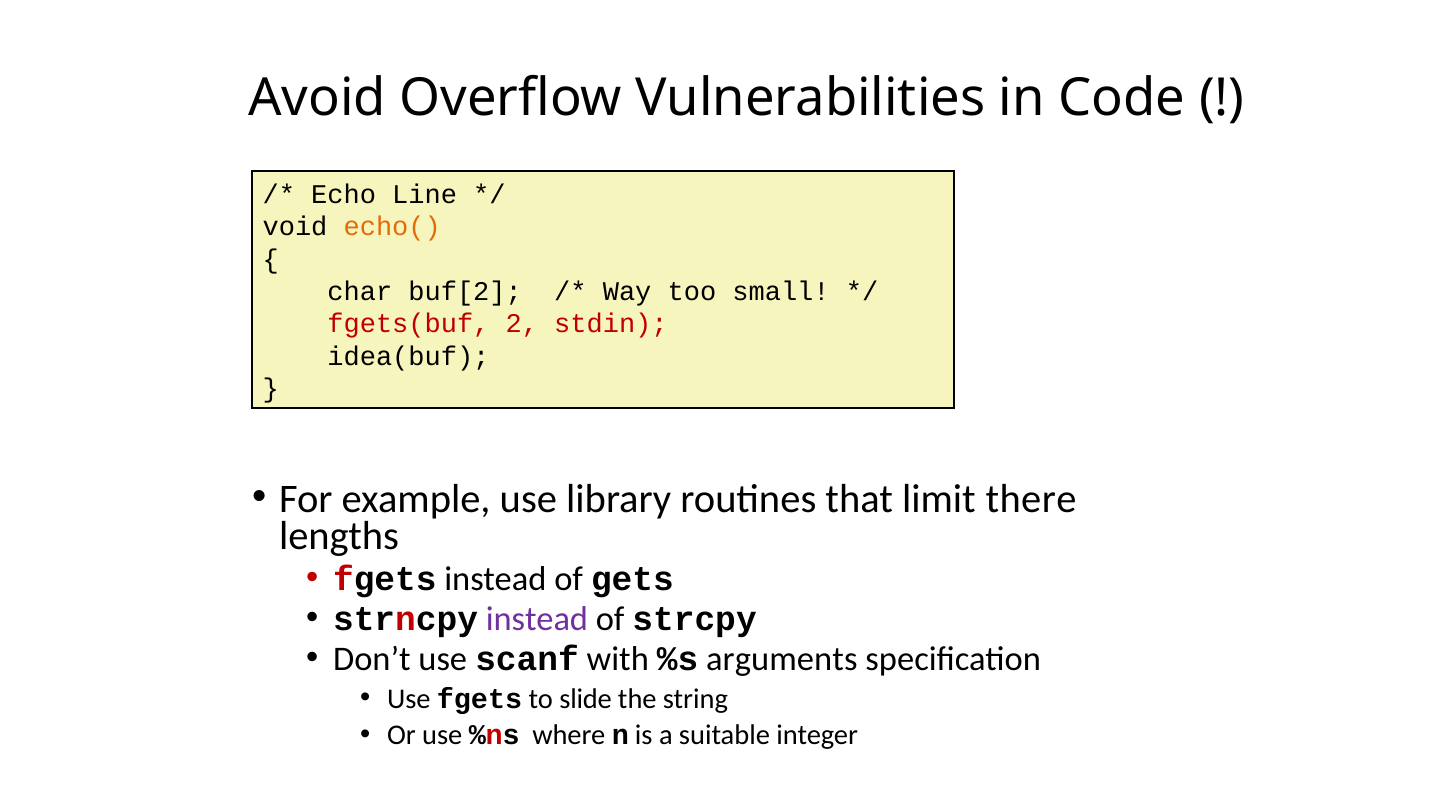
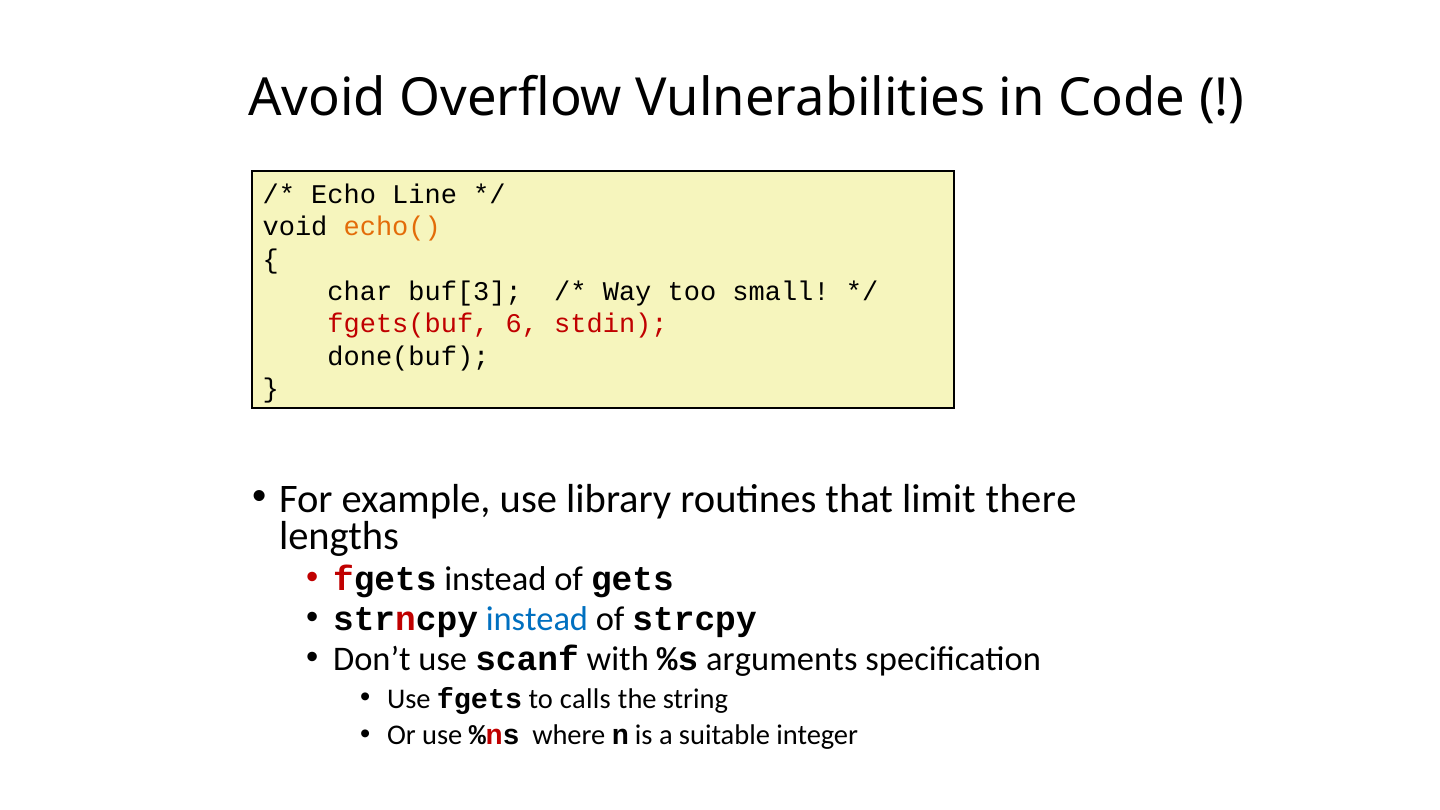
buf[2: buf[2 -> buf[3 (465, 291)
2: 2 -> 6 (522, 324)
idea(buf: idea(buf -> done(buf (408, 356)
instead colour: purple -> blue (537, 619)
slide: slide -> calls (585, 699)
